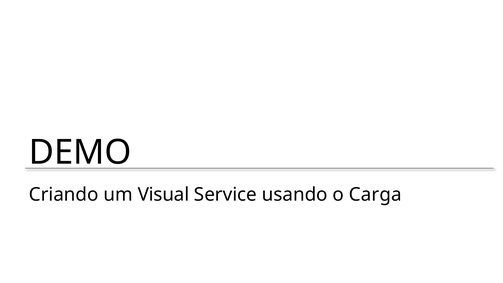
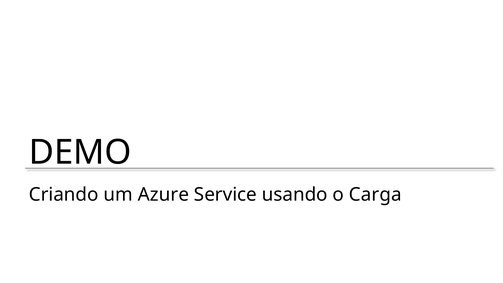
Visual: Visual -> Azure (163, 195)
